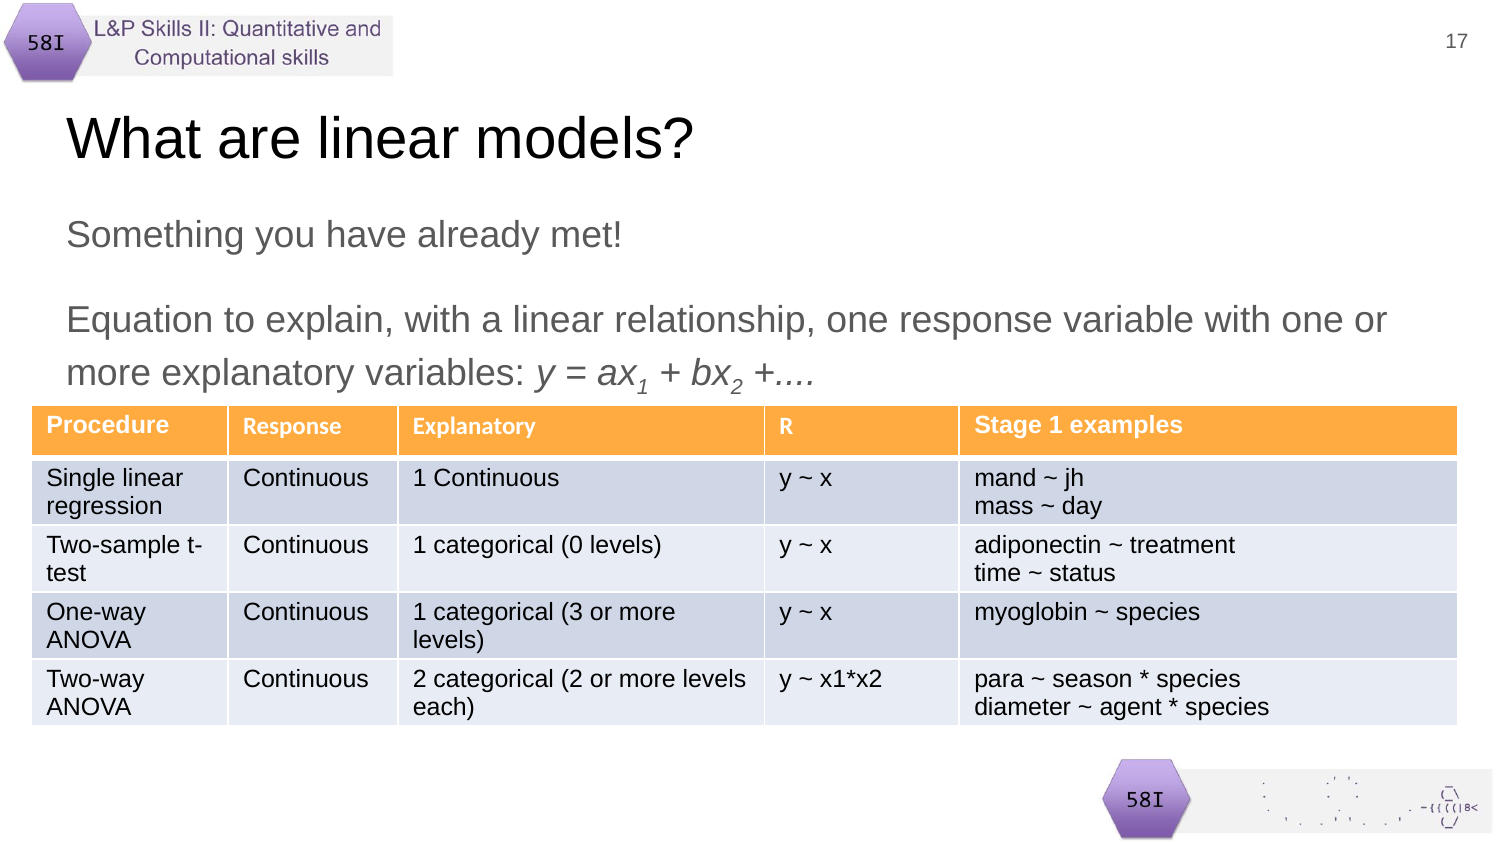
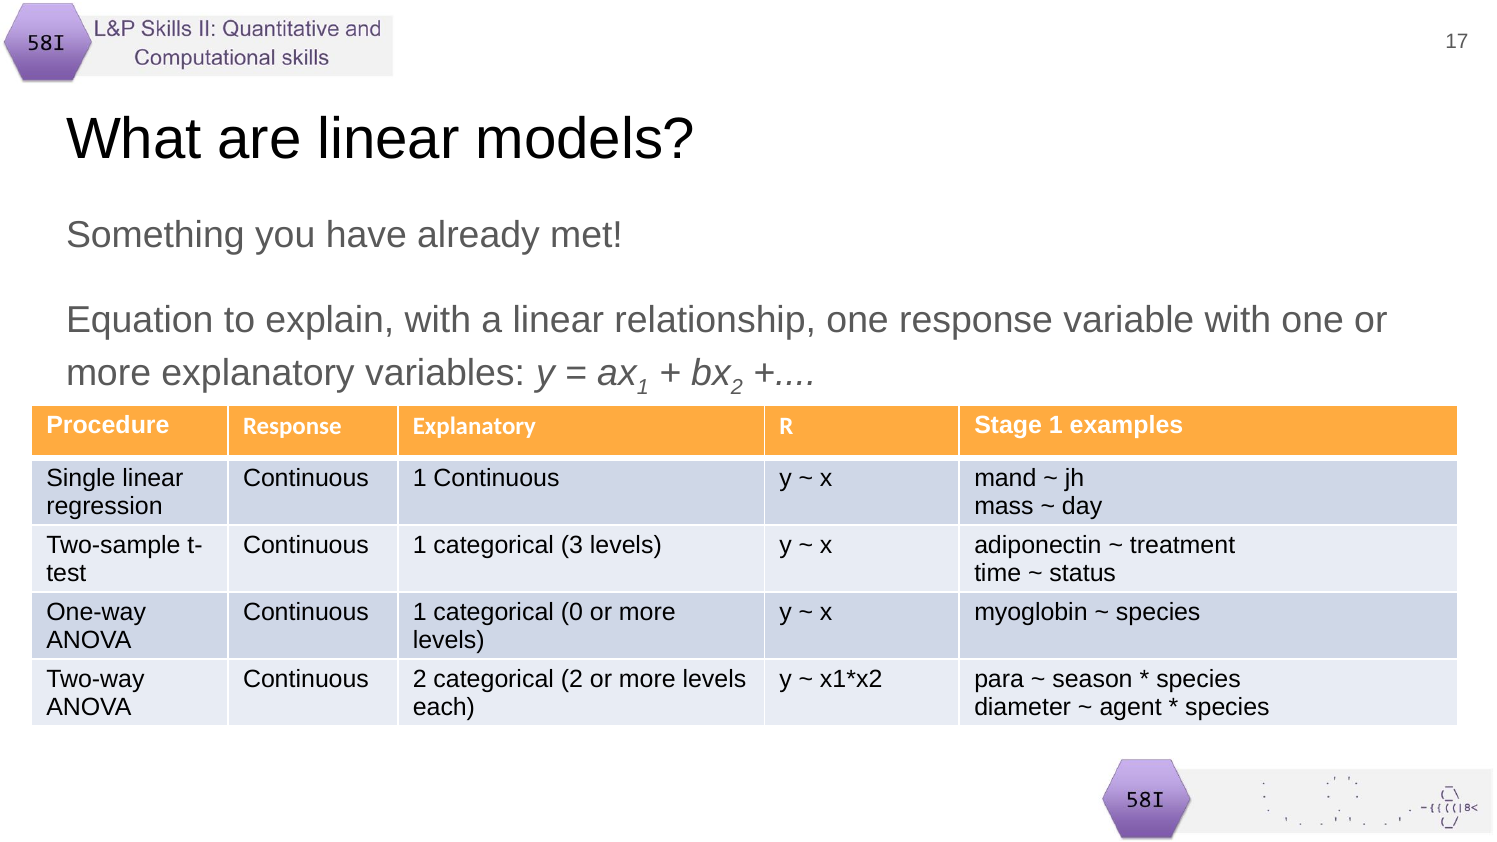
0: 0 -> 3 (572, 545)
3: 3 -> 0 (572, 612)
